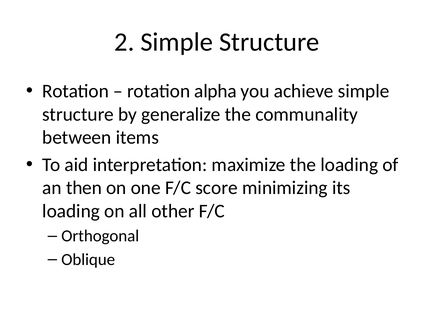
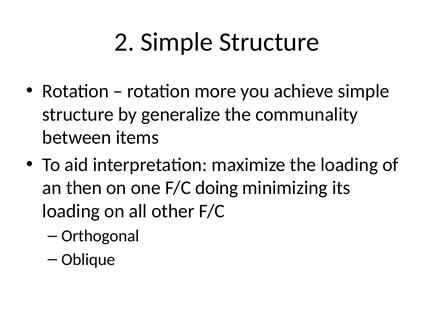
alpha: alpha -> more (215, 91)
score: score -> doing (217, 188)
